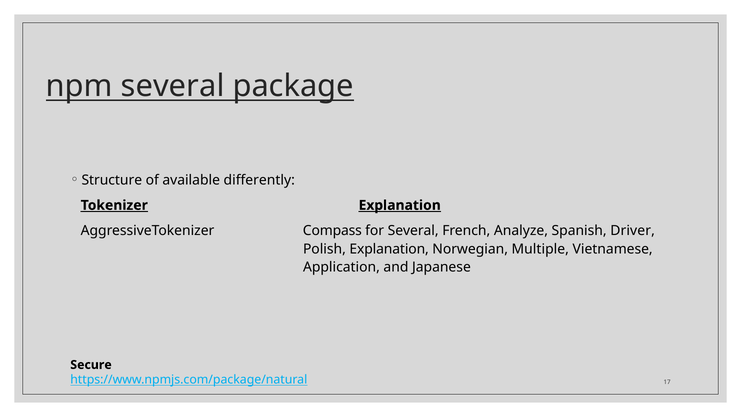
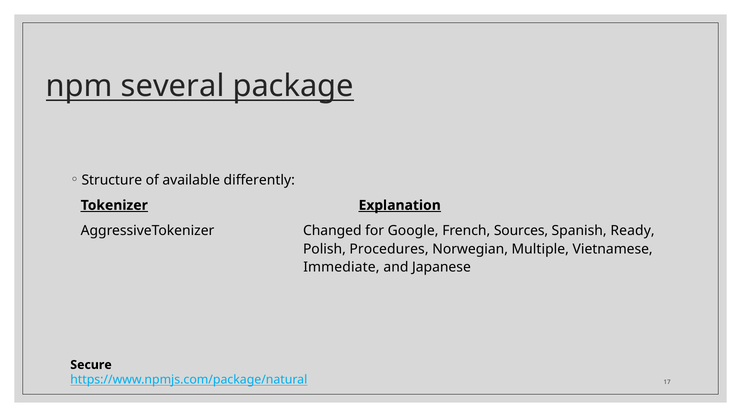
Compass: Compass -> Changed (332, 230)
for Several: Several -> Google (413, 230)
Analyze: Analyze -> Sources (521, 230)
Driver: Driver -> Ready (633, 230)
Polish Explanation: Explanation -> Procedures (389, 249)
Application: Application -> Immediate (341, 267)
